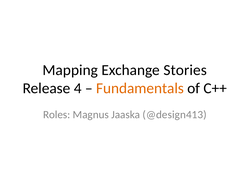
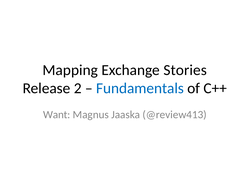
4: 4 -> 2 (78, 89)
Fundamentals colour: orange -> blue (140, 89)
Roles: Roles -> Want (57, 115)
@design413: @design413 -> @review413 (175, 115)
